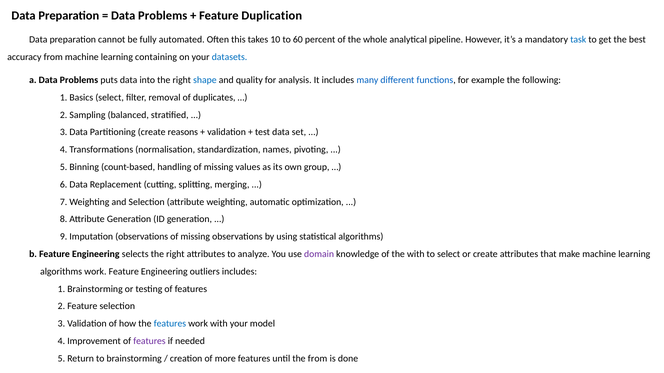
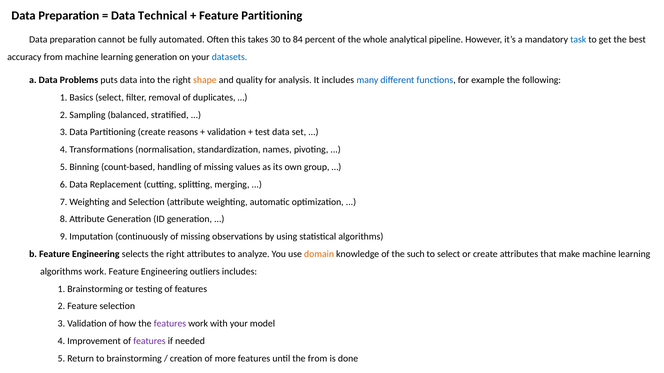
Problems: Problems -> Technical (163, 16)
Feature Duplication: Duplication -> Partitioning (272, 16)
10: 10 -> 30 (275, 40)
60: 60 -> 84 (298, 40)
learning containing: containing -> generation (156, 57)
shape colour: blue -> orange (205, 80)
Imputation observations: observations -> continuously (142, 237)
domain colour: purple -> orange (319, 254)
the with: with -> such (416, 254)
features colour: blue -> purple (170, 324)
